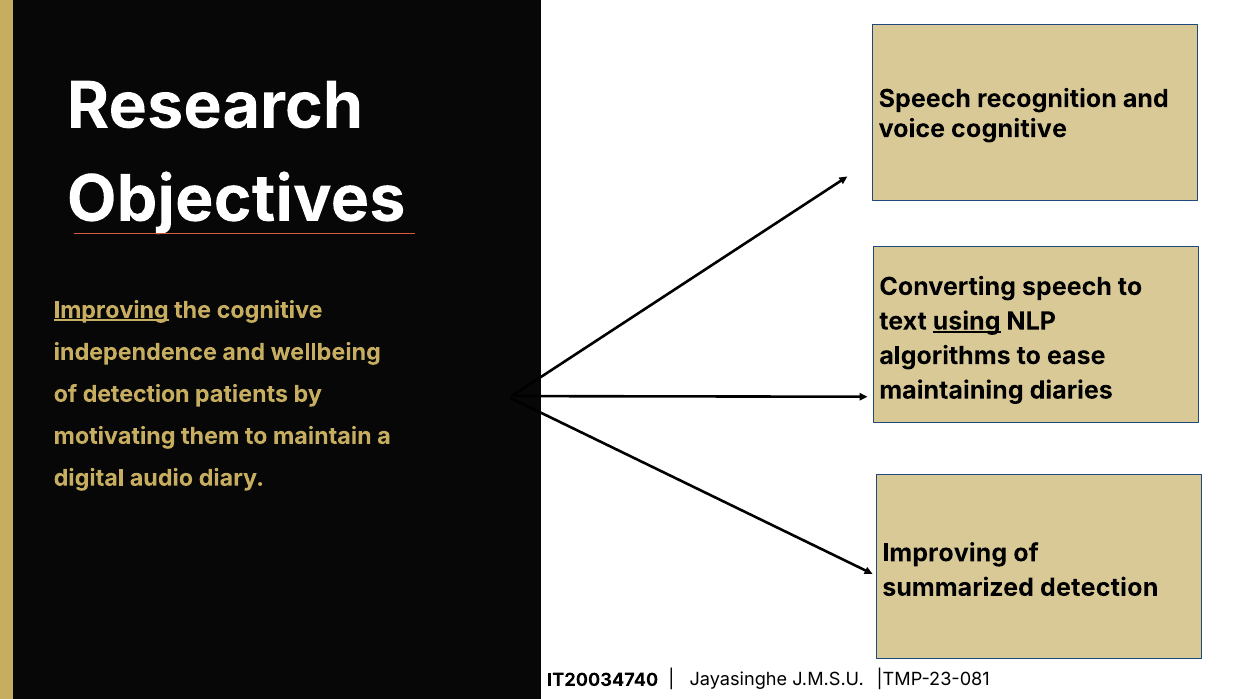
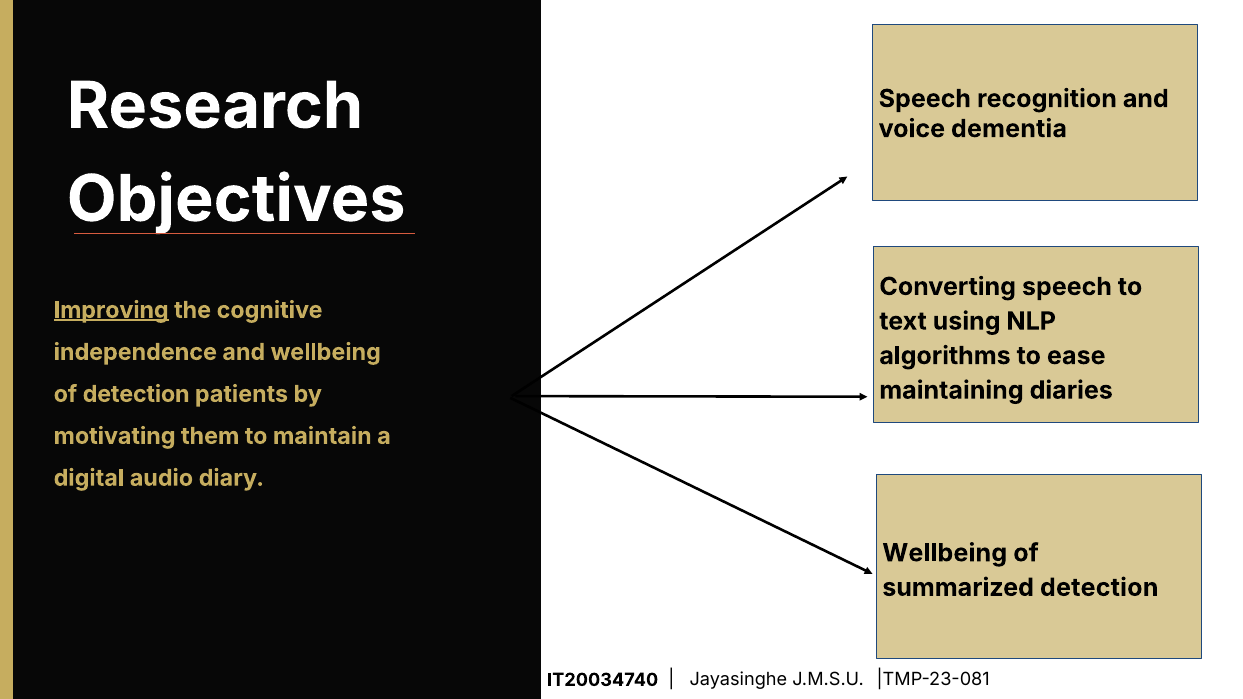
voice cognitive: cognitive -> dementia (1009, 129)
using underline: present -> none (967, 321)
Improving: Improving -> Wellbeing (945, 553)
